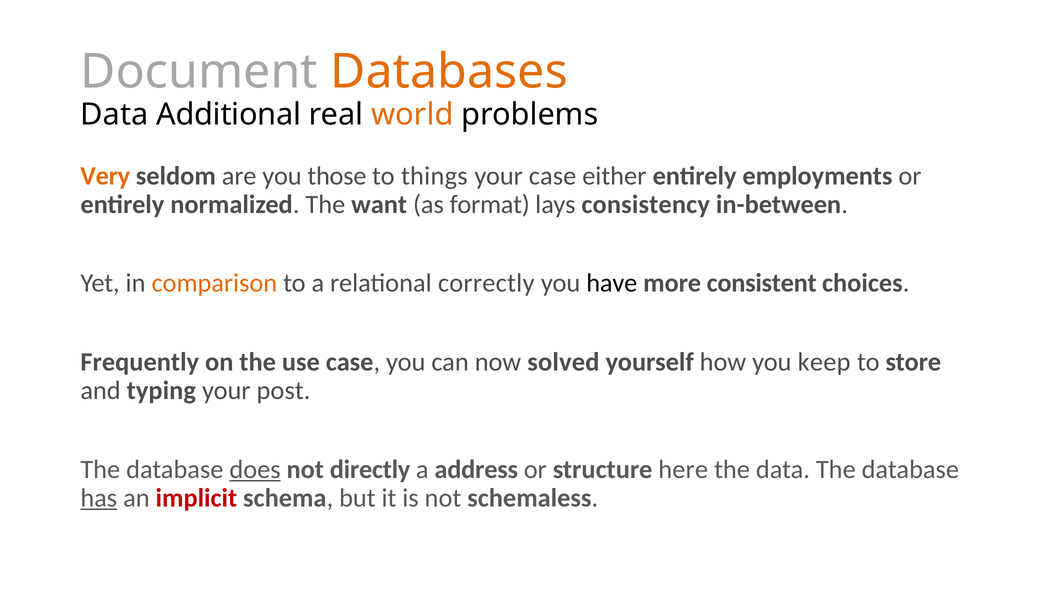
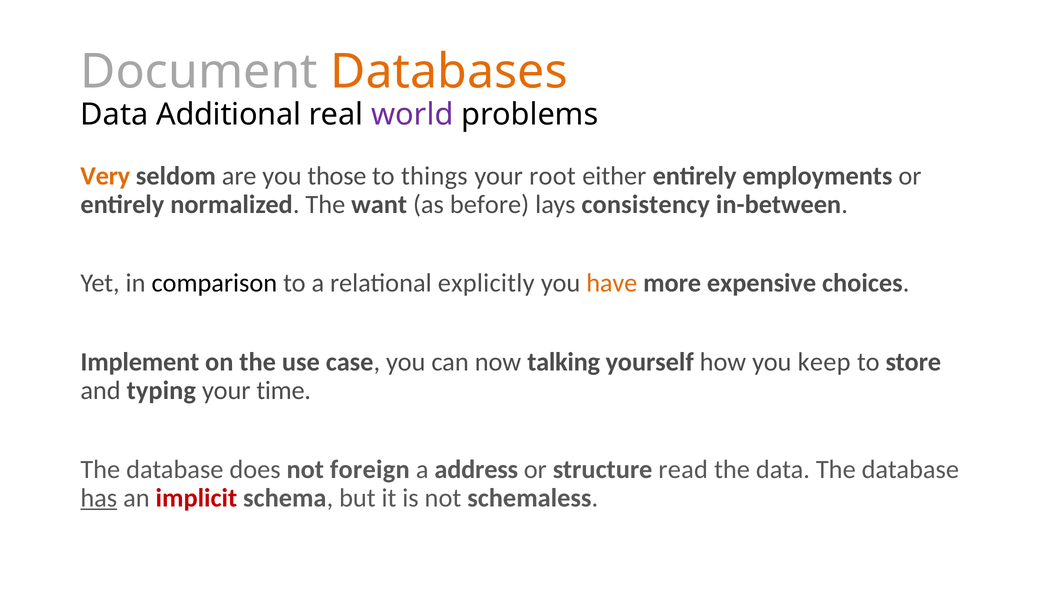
world colour: orange -> purple (412, 115)
your case: case -> root (552, 176)
format: format -> before (490, 204)
comparison colour: orange -> black (214, 283)
correctly: correctly -> explicitly (486, 283)
have colour: black -> orange (612, 283)
consistent: consistent -> expensive (762, 283)
Frequently: Frequently -> Implement (140, 362)
solved: solved -> talking (564, 362)
post: post -> time (284, 391)
does underline: present -> none (255, 470)
directly: directly -> foreign (370, 470)
here: here -> read (683, 470)
